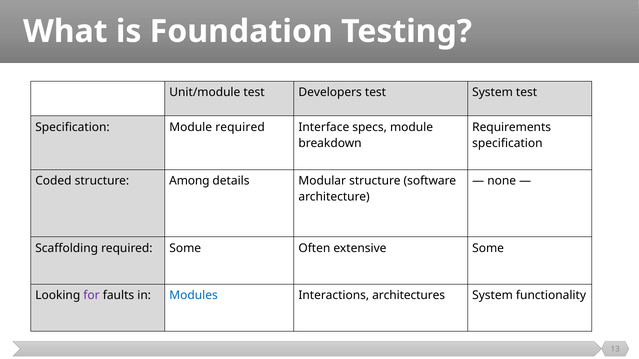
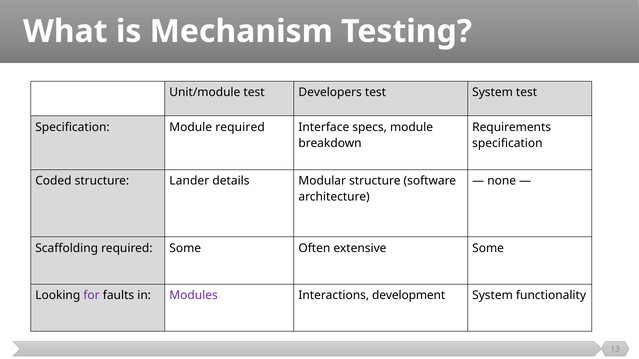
Foundation: Foundation -> Mechanism (241, 31)
Among: Among -> Lander (189, 181)
Modules colour: blue -> purple (194, 296)
architectures: architectures -> development (409, 296)
